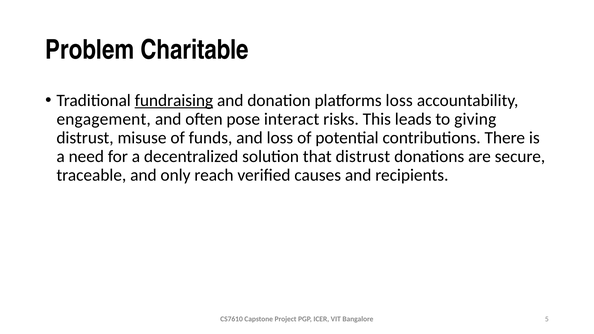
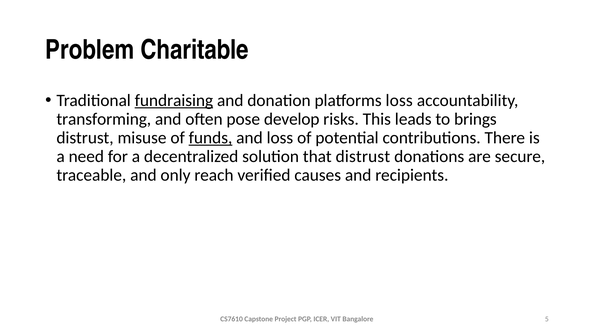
engagement: engagement -> transforming (104, 119)
interact: interact -> develop (292, 119)
giving: giving -> brings (475, 119)
funds underline: none -> present (211, 138)
